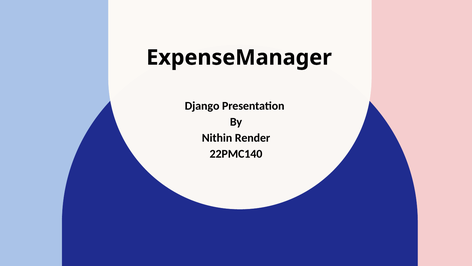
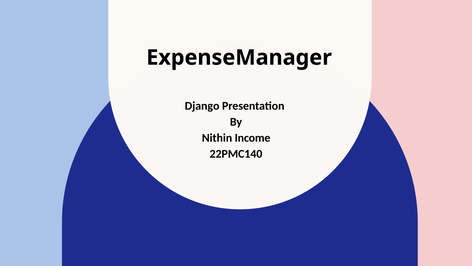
Render: Render -> Income (253, 138)
